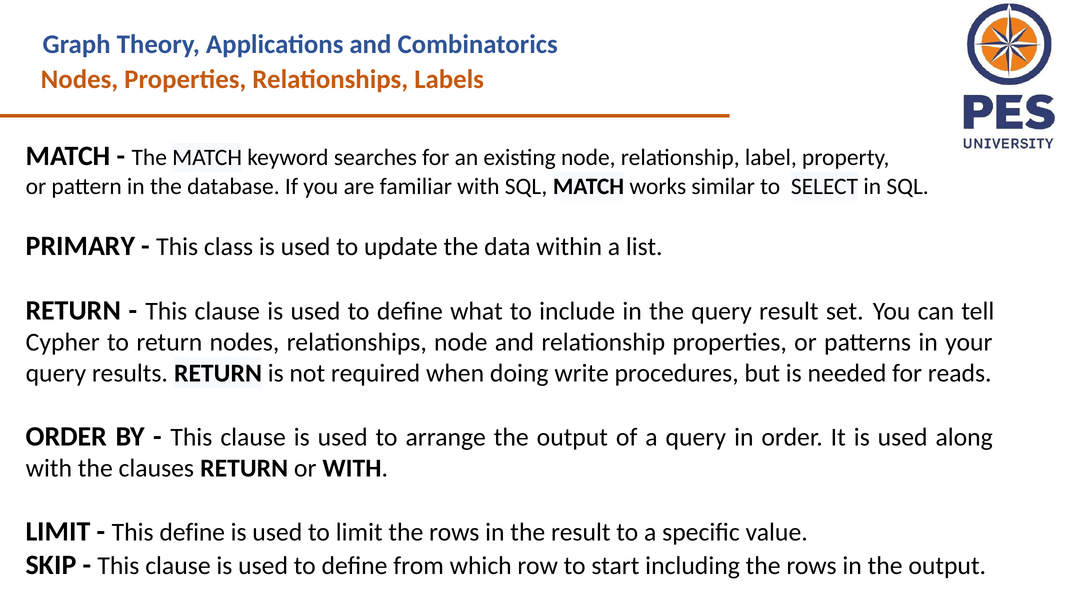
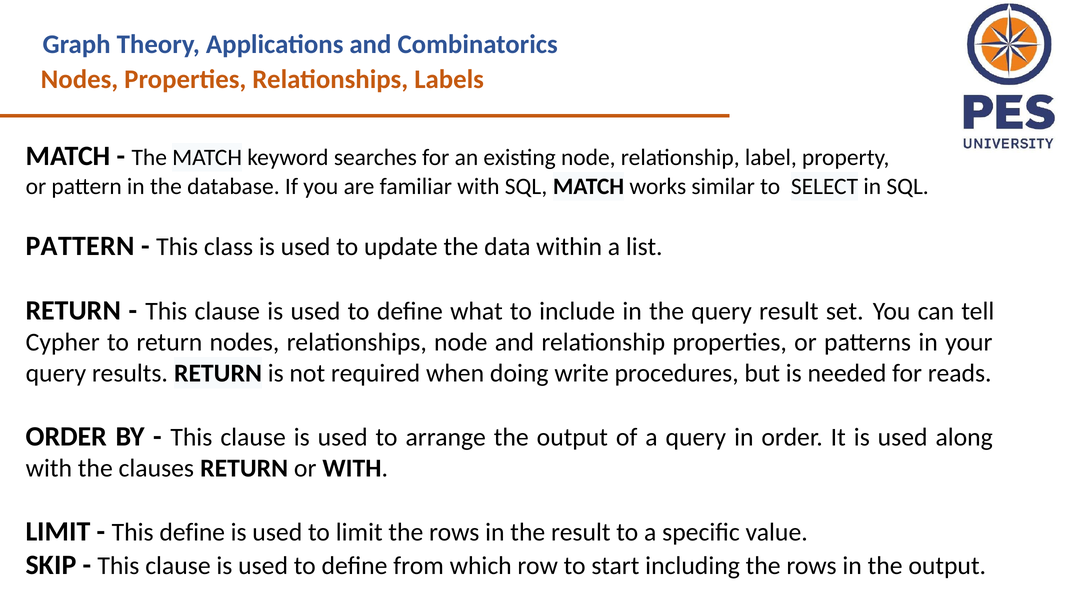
PRIMARY: PRIMARY -> PATTERN (80, 246)
